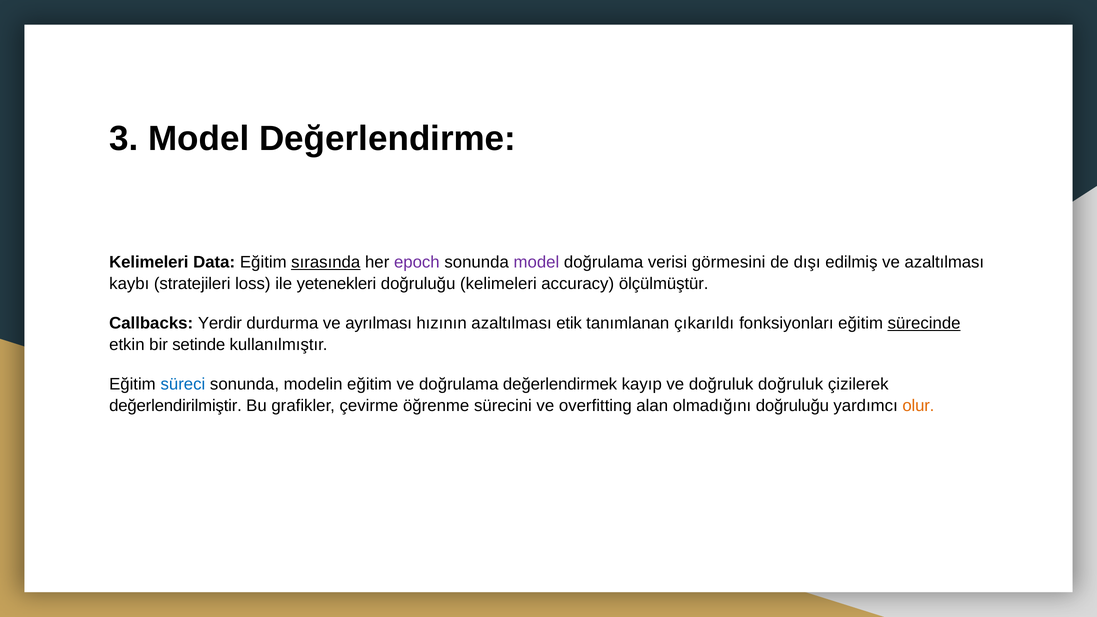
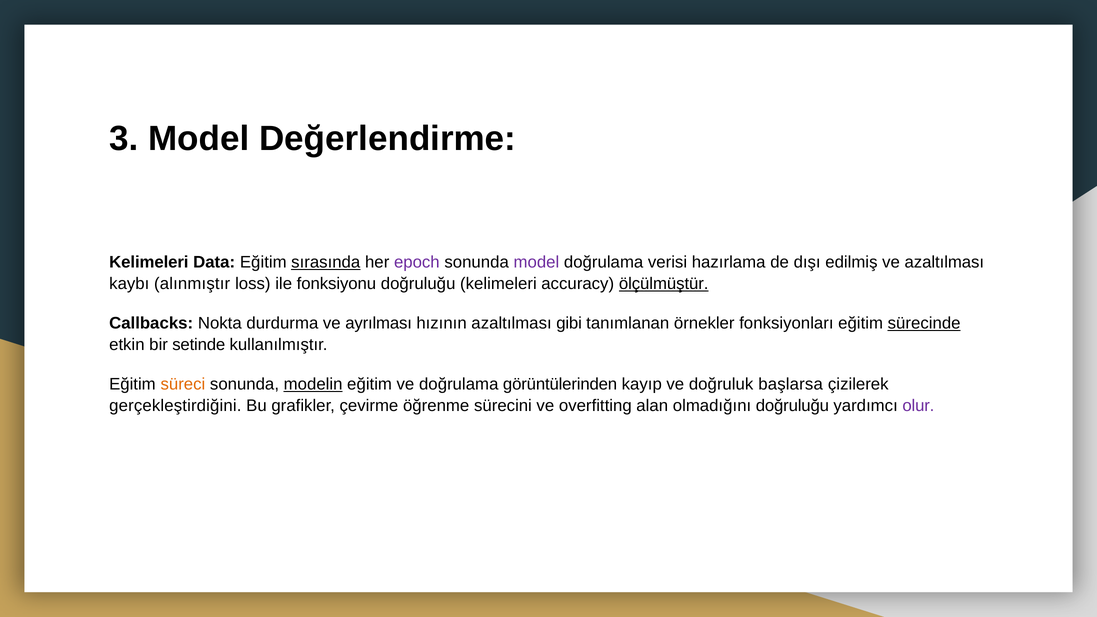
görmesini: görmesini -> hazırlama (729, 262)
stratejileri: stratejileri -> alınmıştır (192, 284)
yetenekleri: yetenekleri -> fonksiyonu (336, 284)
ölçülmüştür underline: none -> present (664, 284)
Yerdir: Yerdir -> Nokta (220, 323)
etik: etik -> gibi (569, 323)
çıkarıldı: çıkarıldı -> örnekler (704, 323)
süreci colour: blue -> orange (183, 384)
modelin underline: none -> present (313, 384)
değerlendirmek: değerlendirmek -> görüntülerinden (560, 384)
doğruluk doğruluk: doğruluk -> başlarsa (791, 384)
değerlendirilmiştir: değerlendirilmiştir -> gerçekleştirdiğini (175, 406)
olur colour: orange -> purple (918, 406)
